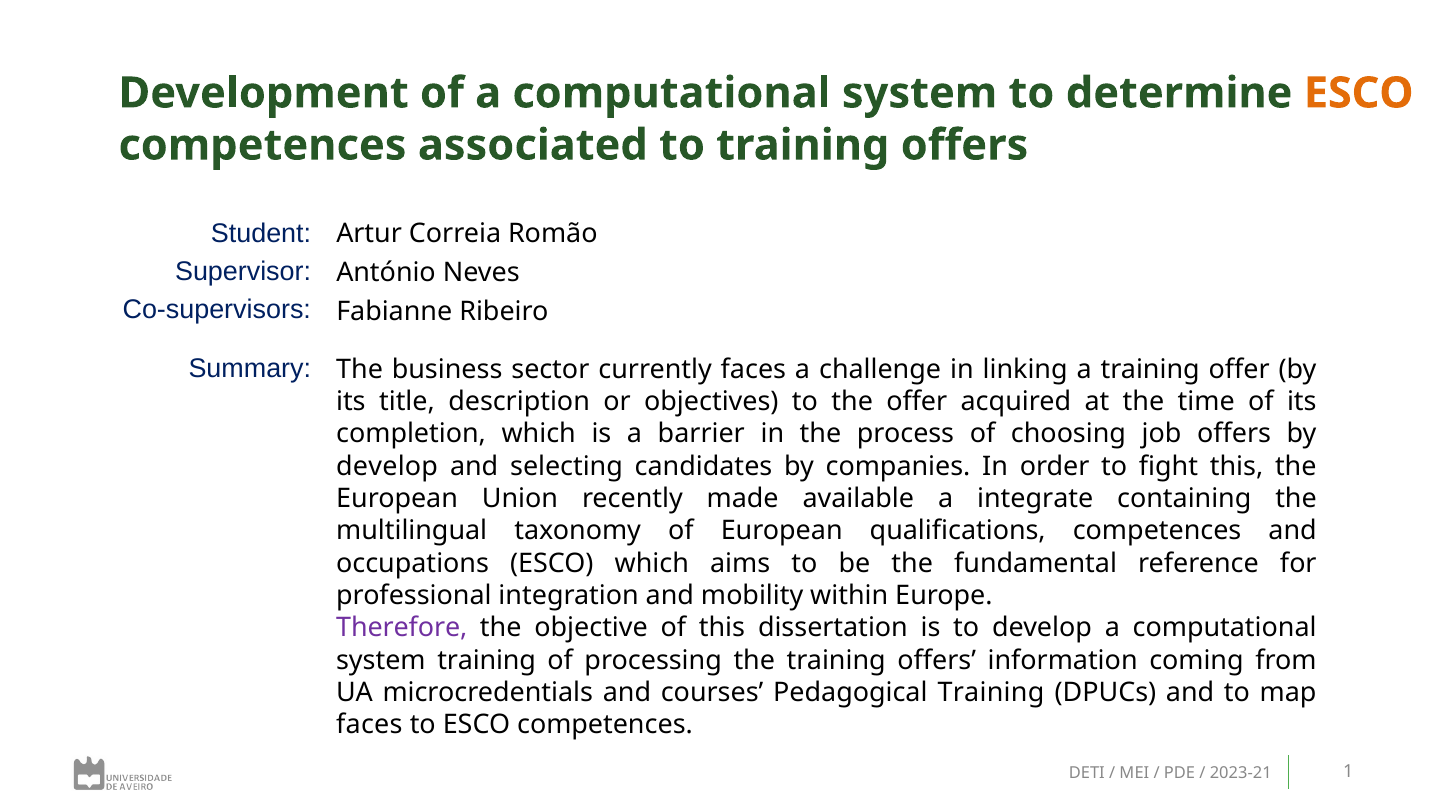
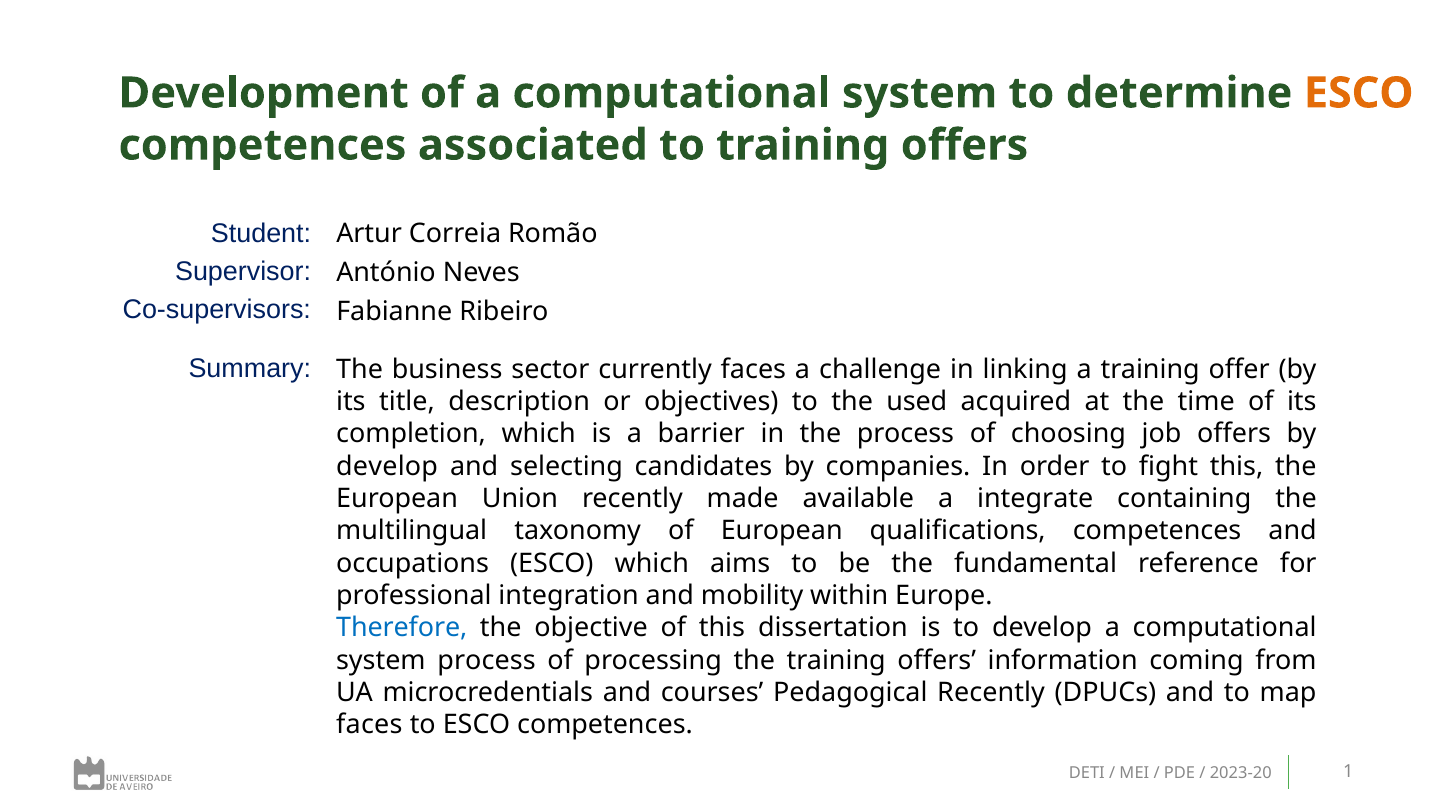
the offer: offer -> used (917, 402)
Therefore colour: purple -> blue (402, 628)
system training: training -> process (487, 660)
Pedagogical Training: Training -> Recently (991, 692)
2023-21: 2023-21 -> 2023-20 (1241, 773)
